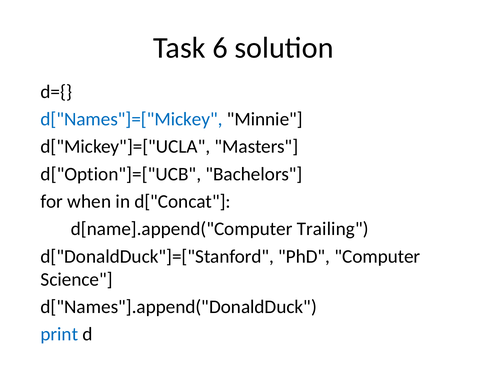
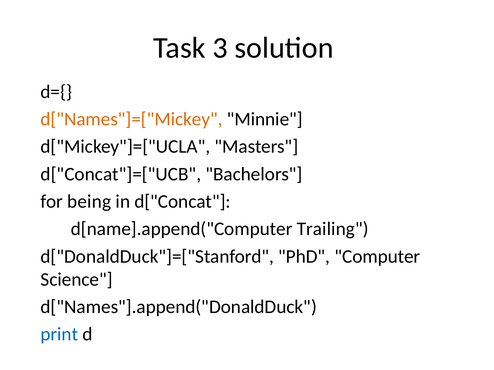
6: 6 -> 3 (220, 48)
d["Names"]=["Mickey colour: blue -> orange (132, 119)
d["Option"]=["UCB: d["Option"]=["UCB -> d["Concat"]=["UCB (121, 174)
when: when -> being (89, 202)
